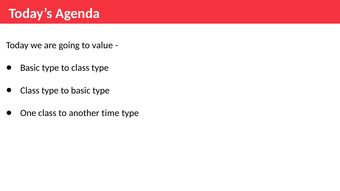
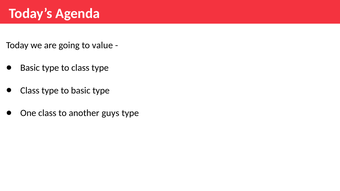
time: time -> guys (110, 113)
